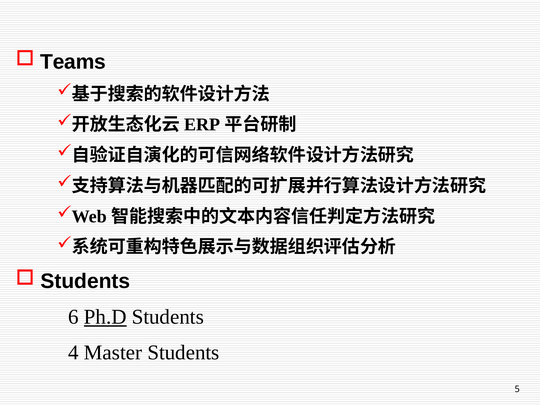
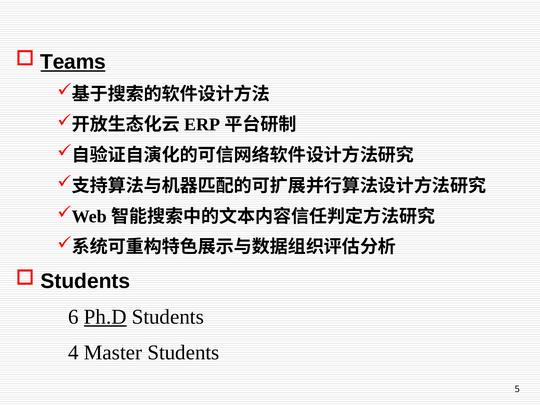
Teams underline: none -> present (73, 62)
